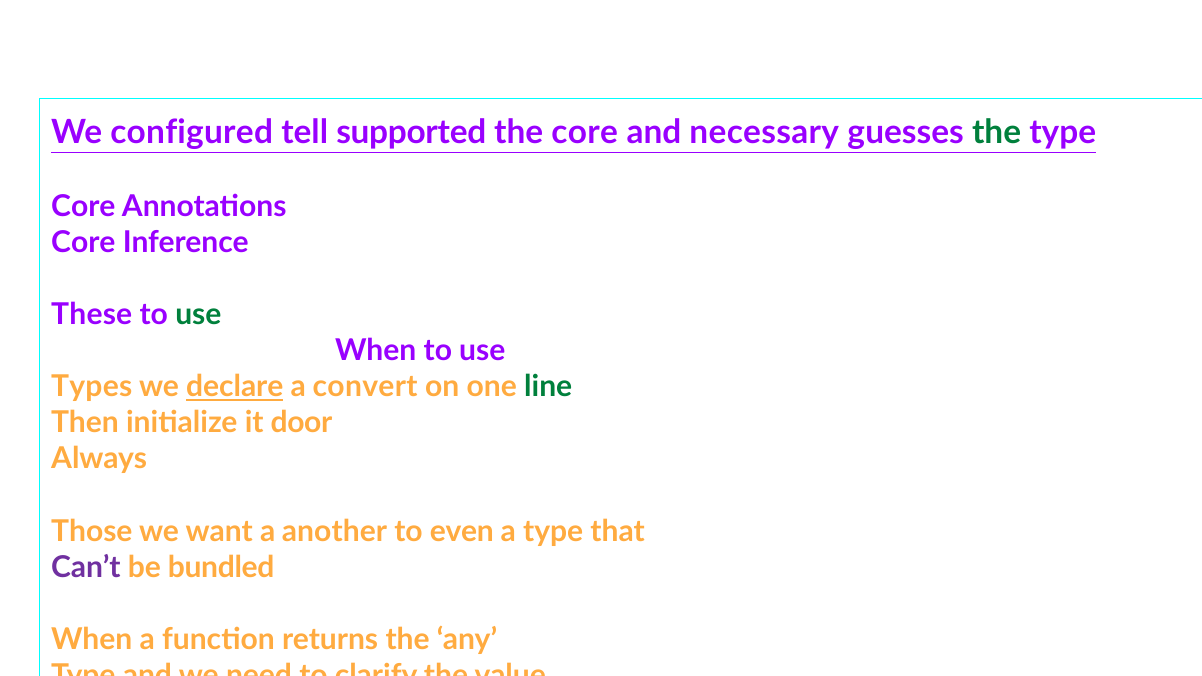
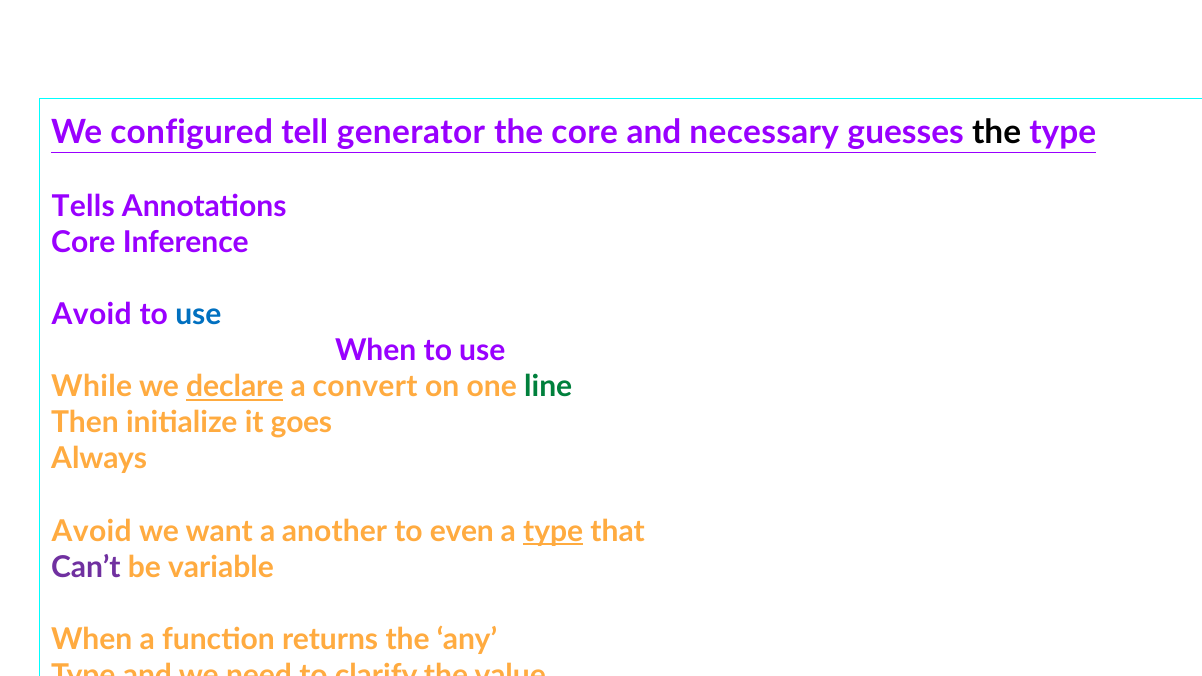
supported: supported -> generator (411, 133)
the colour: green -> black (997, 133)
Core: Core -> Tells (83, 207)
These: These -> Avoid (92, 315)
use colour: green -> blue (198, 315)
Types: Types -> While (92, 387)
door: door -> goes (301, 423)
Those: Those -> Avoid (92, 531)
type underline: none -> present (553, 531)
bundled: bundled -> variable (221, 567)
